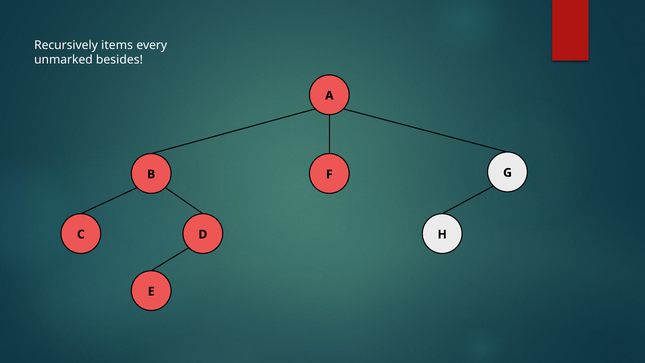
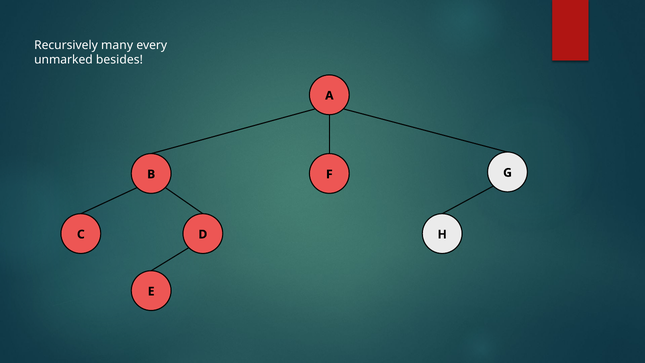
items: items -> many (117, 45)
